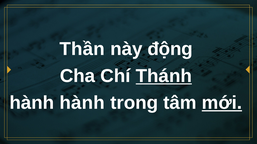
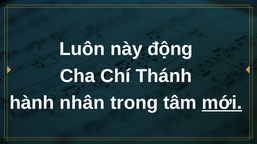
Thần: Thần -> Luôn (82, 49)
Thánh underline: present -> none (164, 76)
hành hành: hành -> nhân (82, 103)
